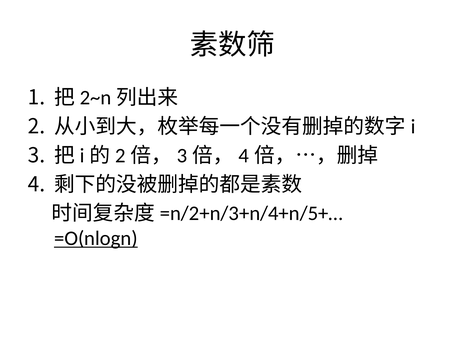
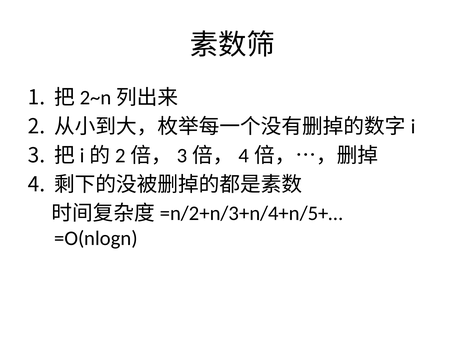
=O(nlogn underline: present -> none (96, 238)
